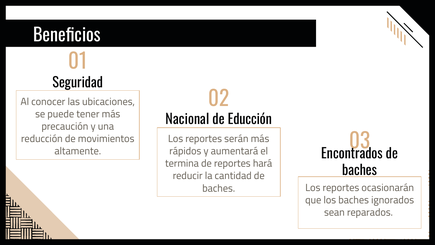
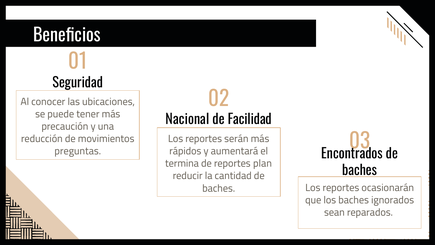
Educción: Educción -> Facilidad (250, 119)
altamente: altamente -> preguntas (78, 151)
hará: hará -> plan (263, 163)
